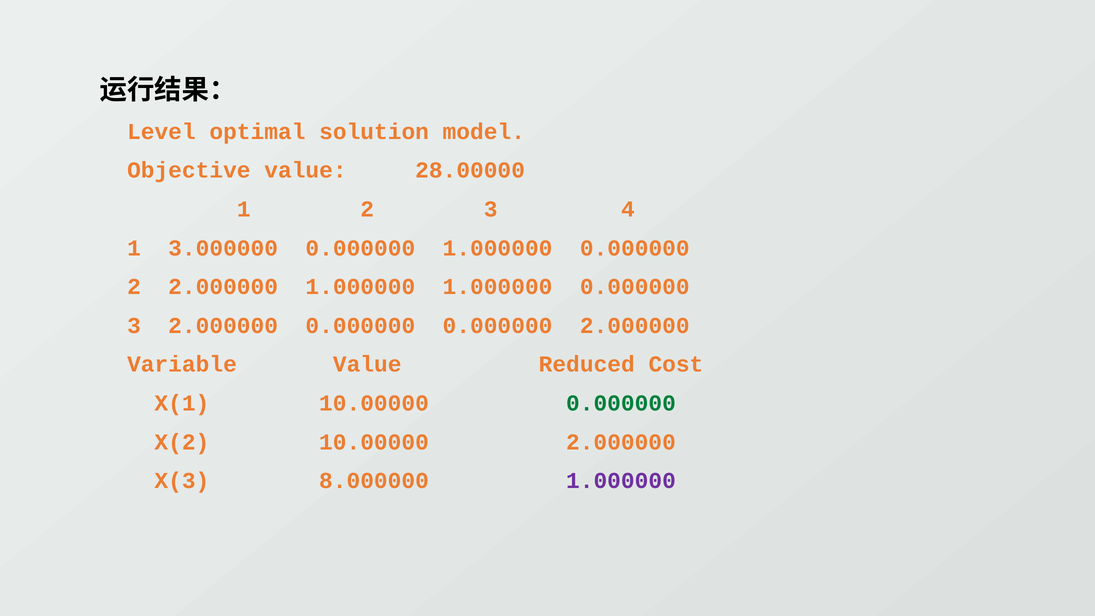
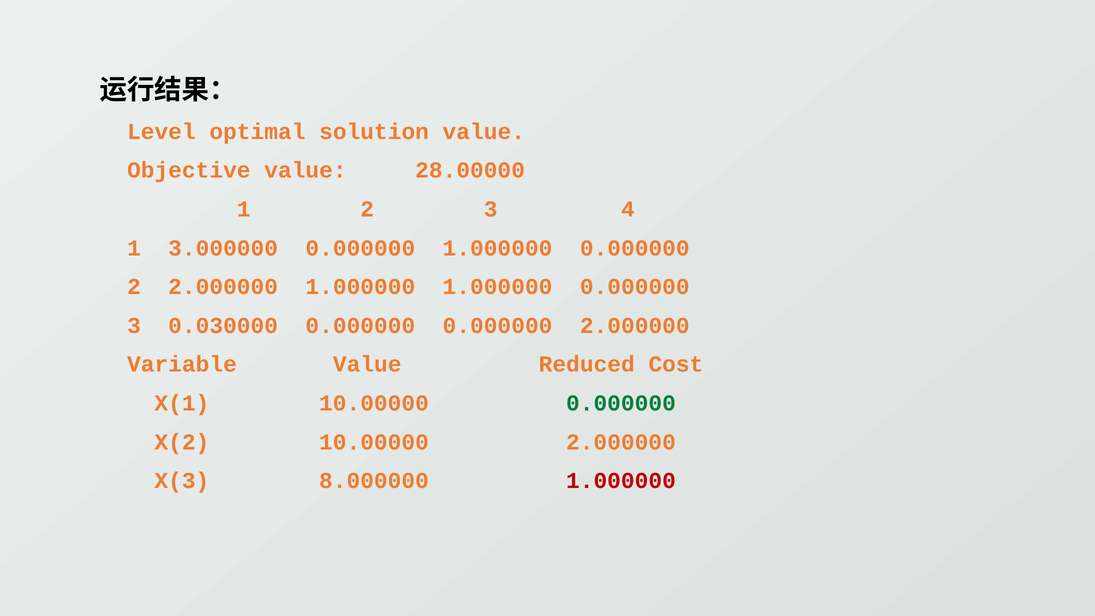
solution model: model -> value (484, 132)
3 2.000000: 2.000000 -> 0.030000 (223, 326)
1.000000 colour: purple -> red (621, 481)
